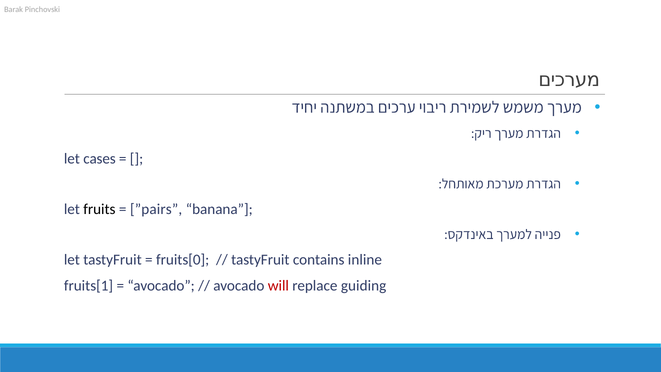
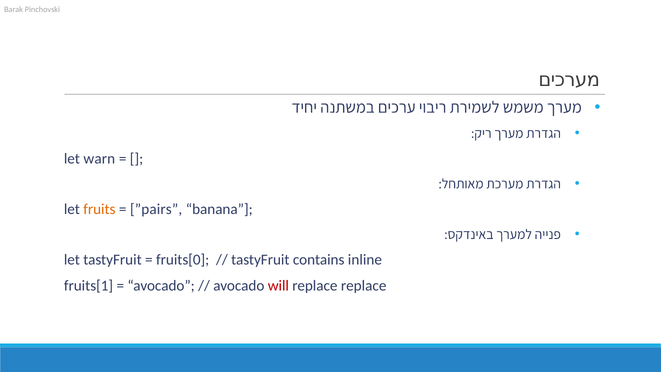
cases: cases -> warn (99, 158)
fruits colour: black -> orange (99, 209)
replace guiding: guiding -> replace (364, 285)
